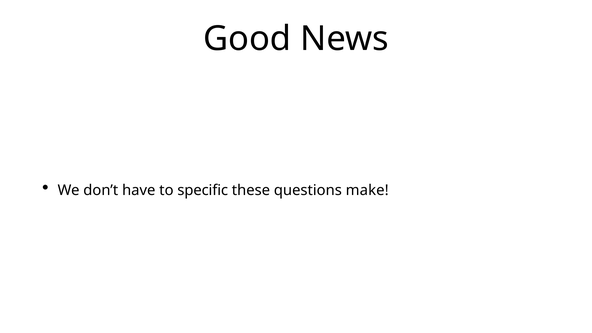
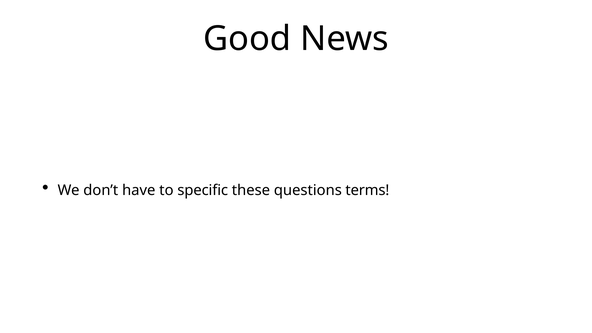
make: make -> terms (367, 190)
